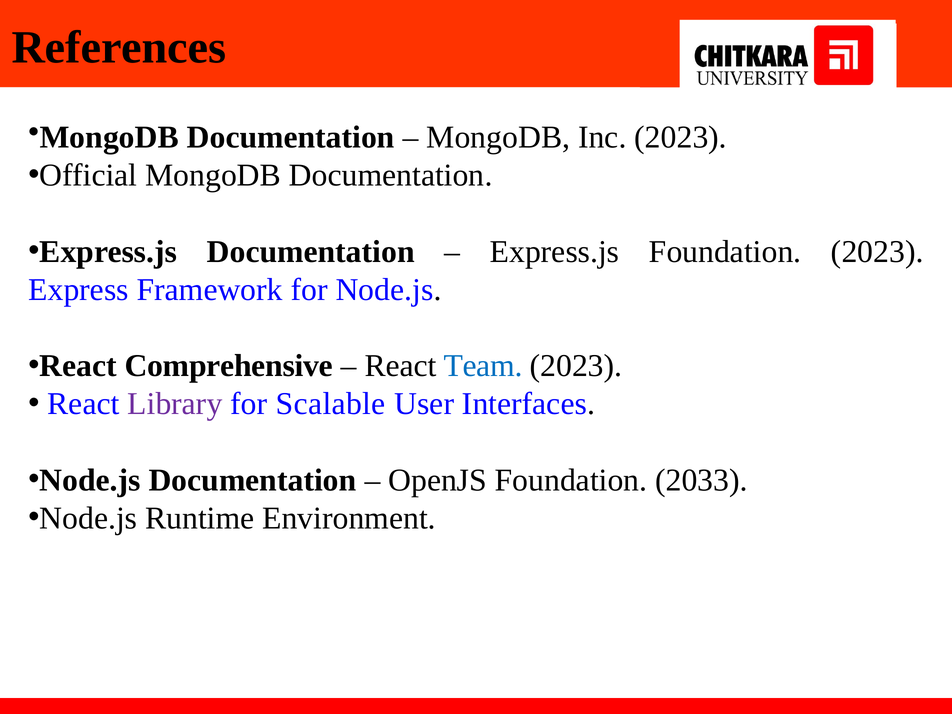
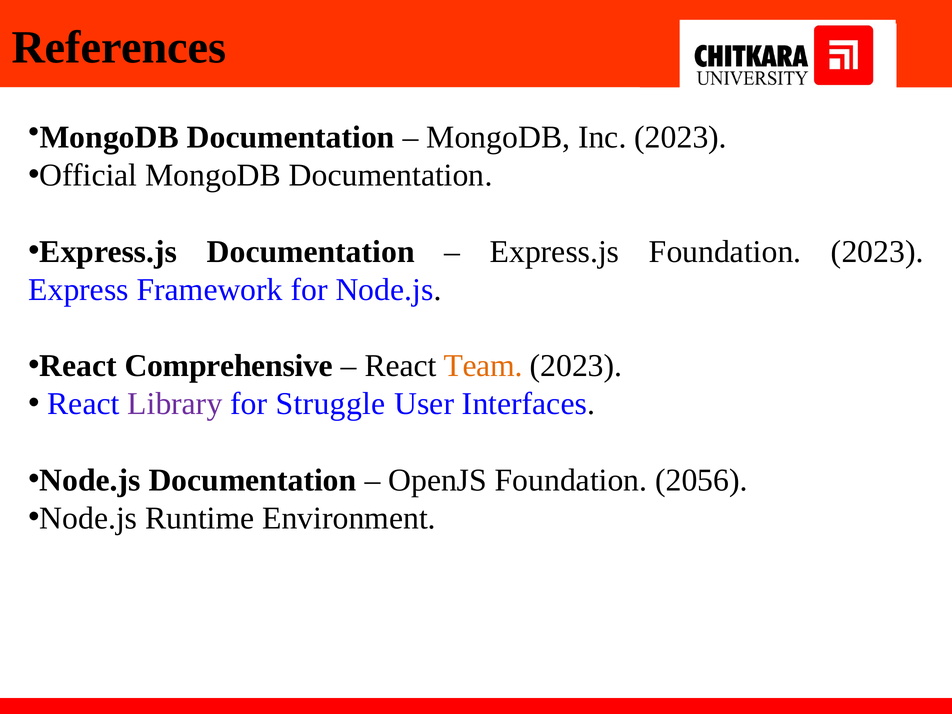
Team colour: blue -> orange (483, 366)
Scalable: Scalable -> Struggle (331, 404)
2033: 2033 -> 2056 (701, 480)
